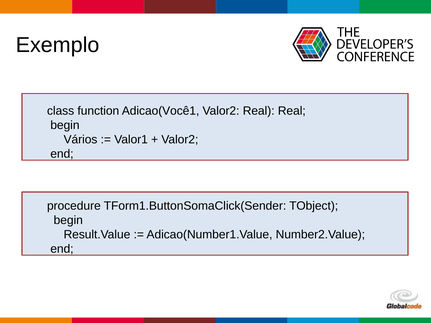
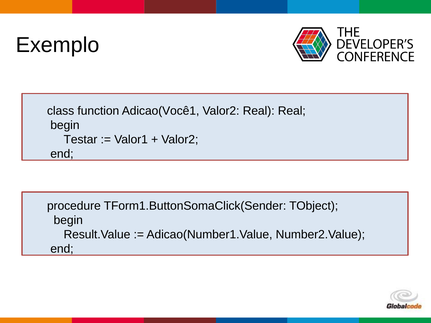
Vários: Vários -> Testar (80, 140)
